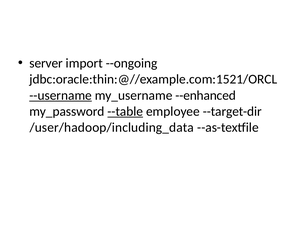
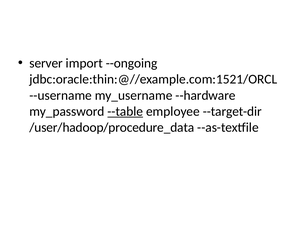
--username underline: present -> none (61, 95)
--enhanced: --enhanced -> --hardware (206, 95)
/user/hadoop/including_data: /user/hadoop/including_data -> /user/hadoop/procedure_data (112, 127)
